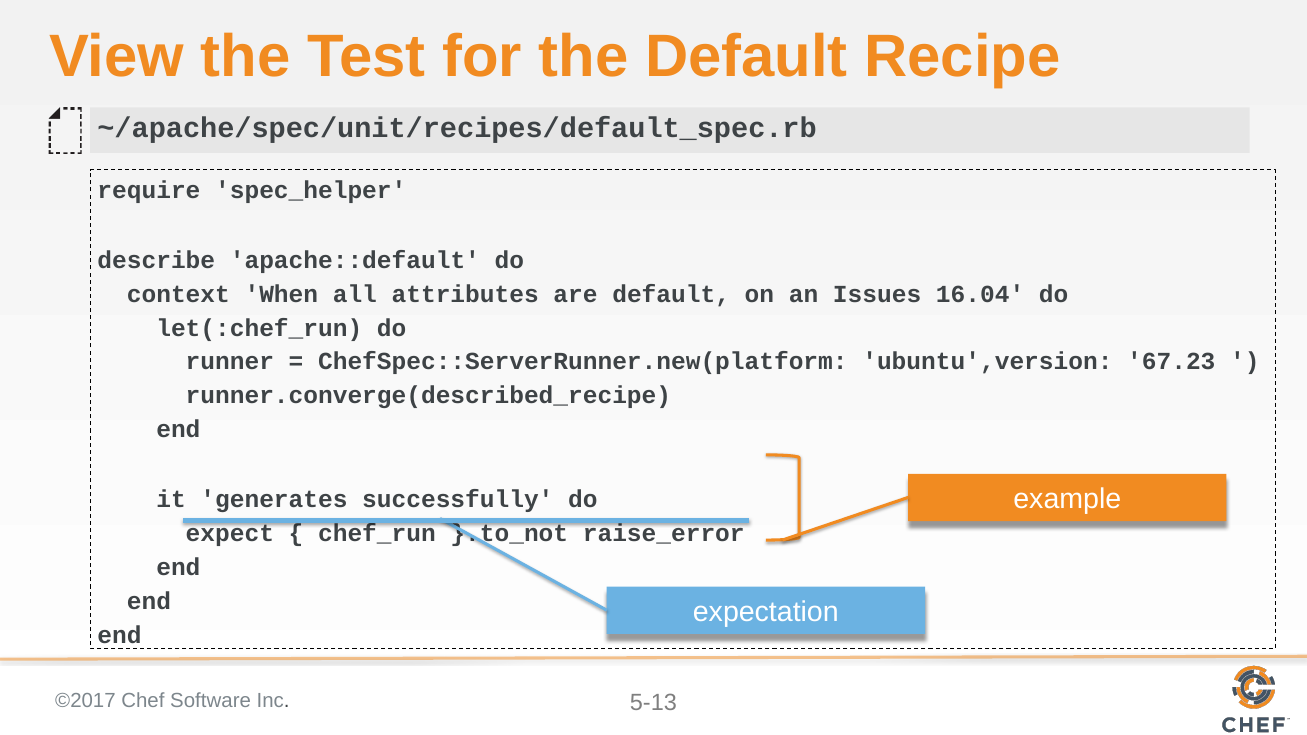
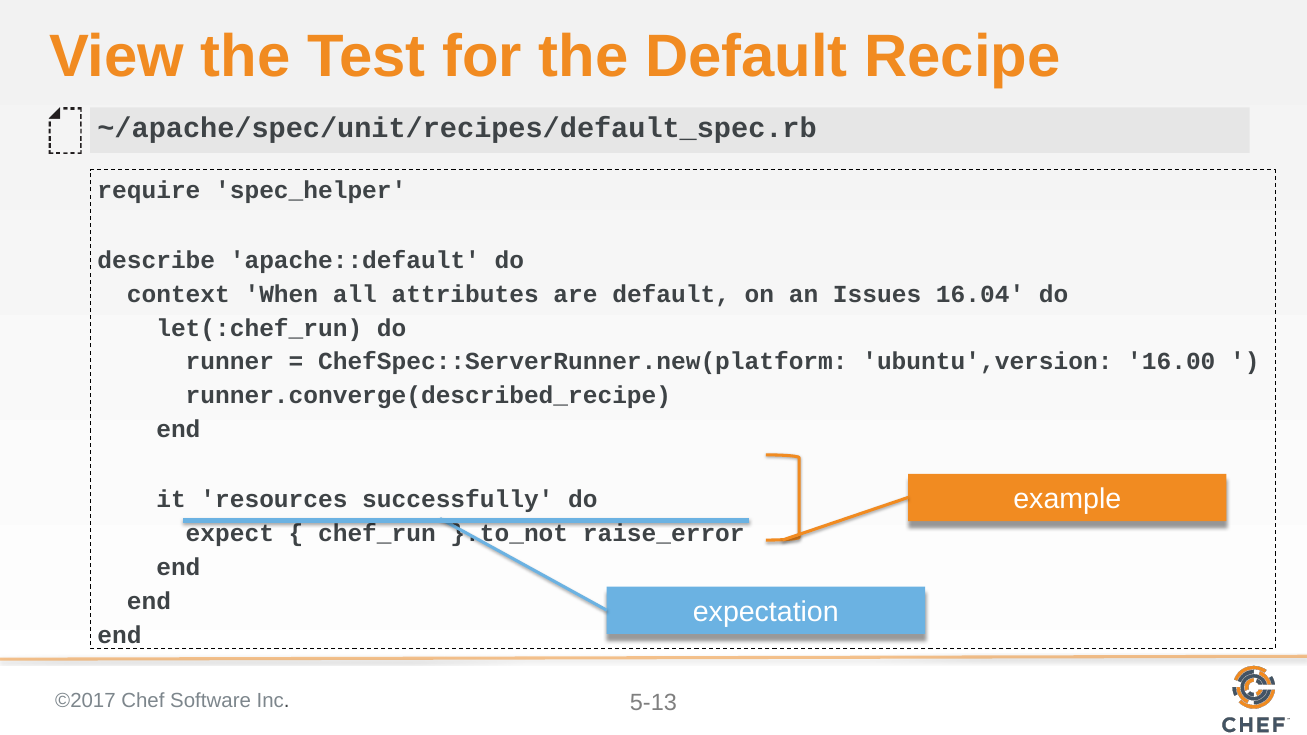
67.23: 67.23 -> 16.00 (1171, 362)
generates: generates -> resources (274, 500)
